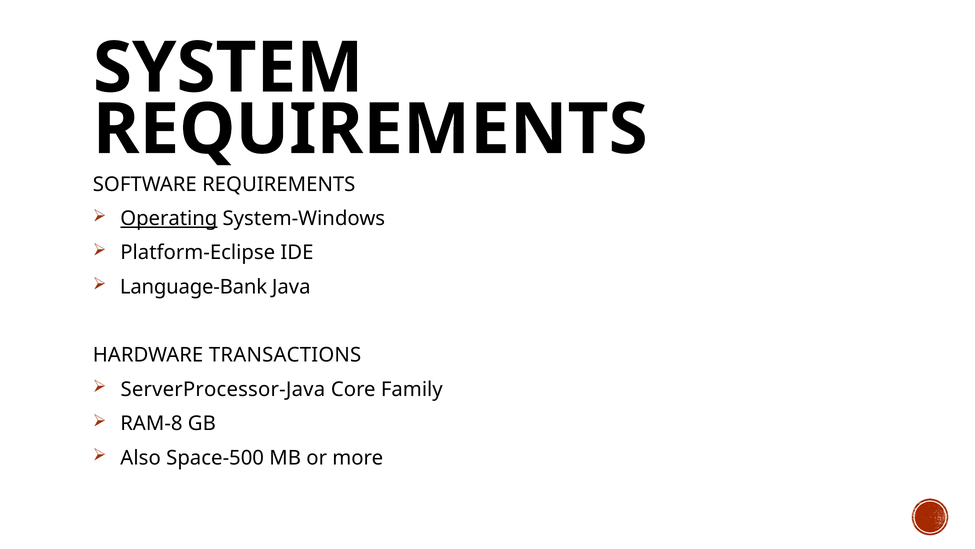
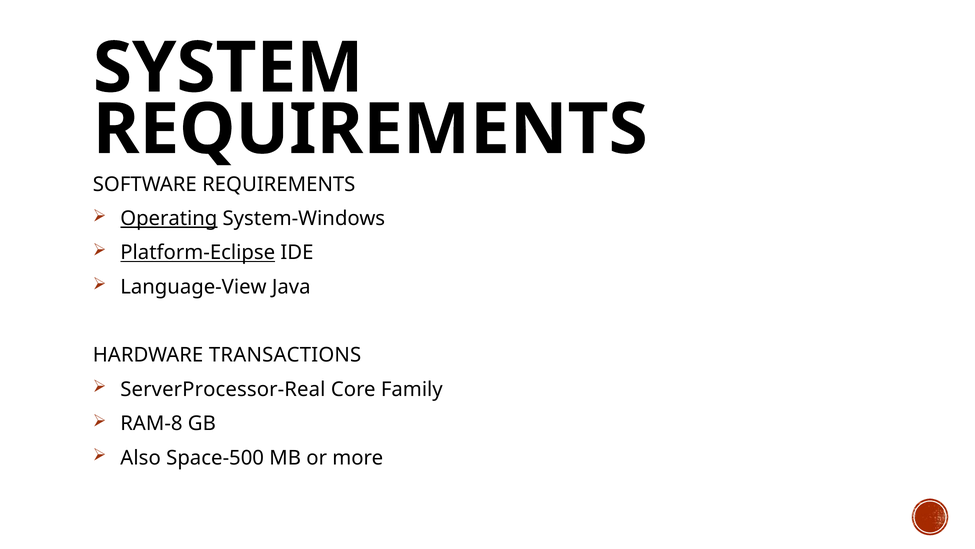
Platform-Eclipse underline: none -> present (198, 252)
Language-Bank: Language-Bank -> Language-View (193, 287)
ServerProcessor-Java: ServerProcessor-Java -> ServerProcessor-Real (223, 389)
